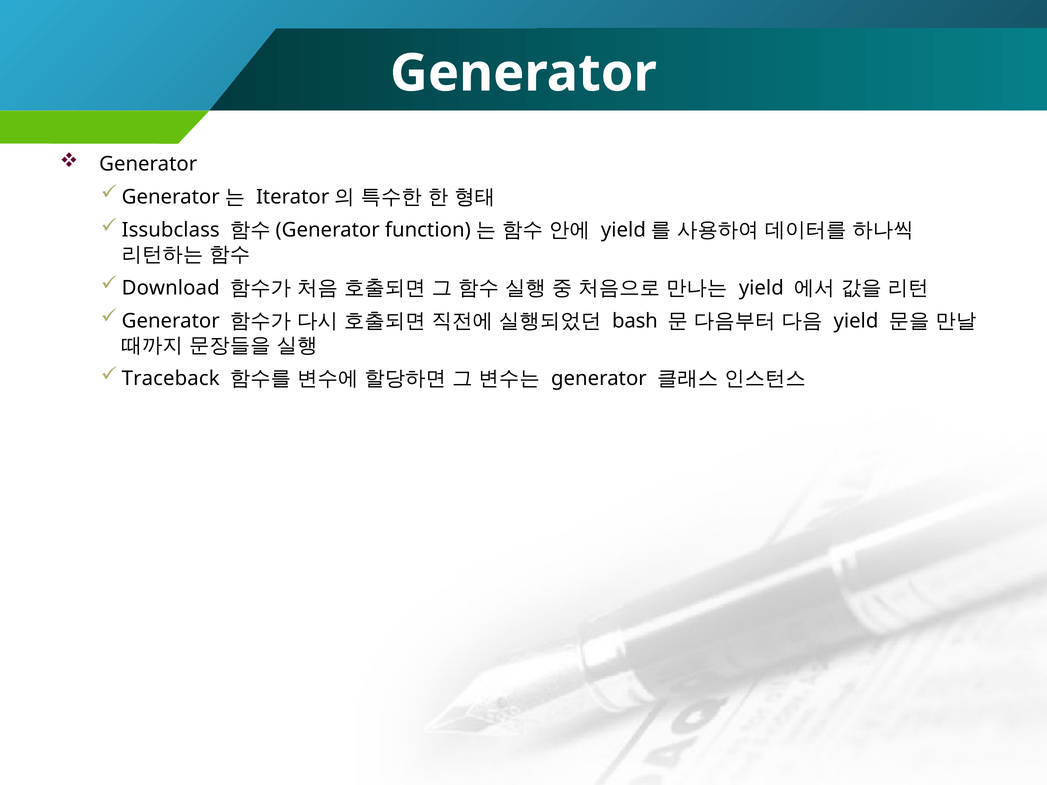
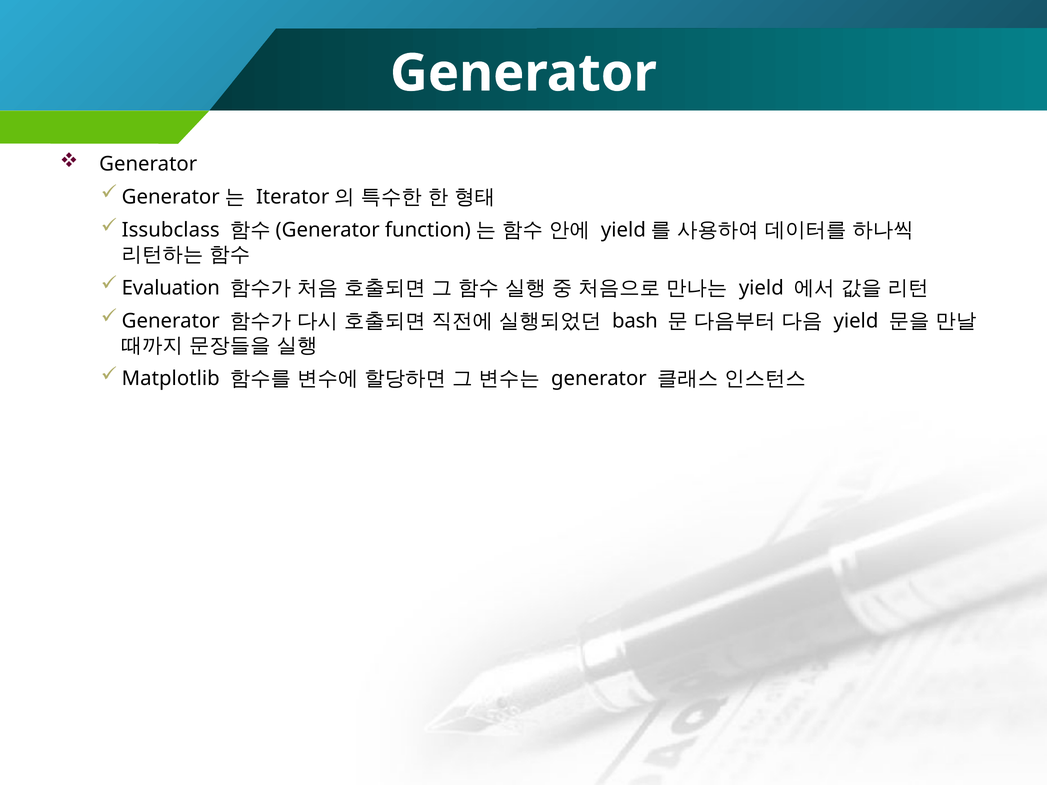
Download: Download -> Evaluation (171, 288)
Traceback: Traceback -> Matplotlib (171, 379)
